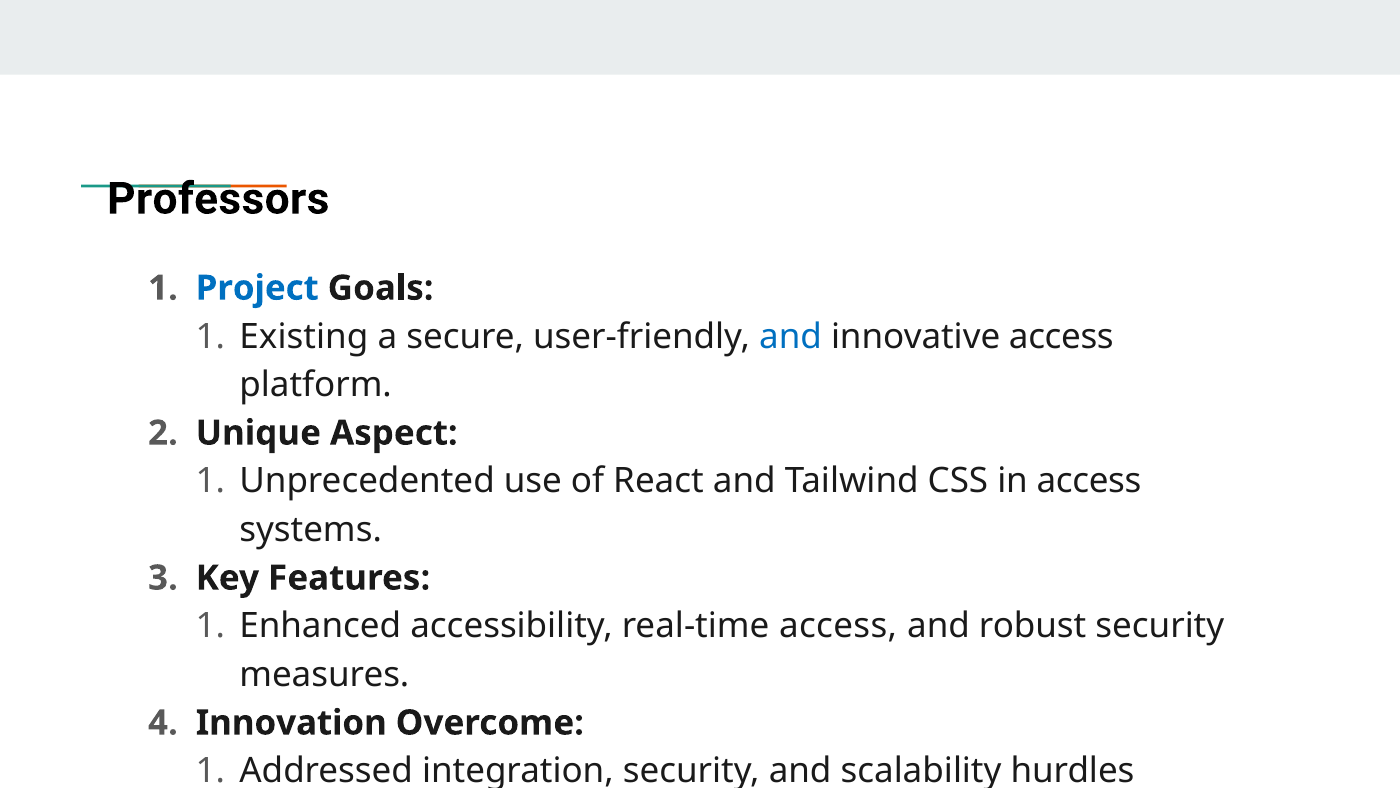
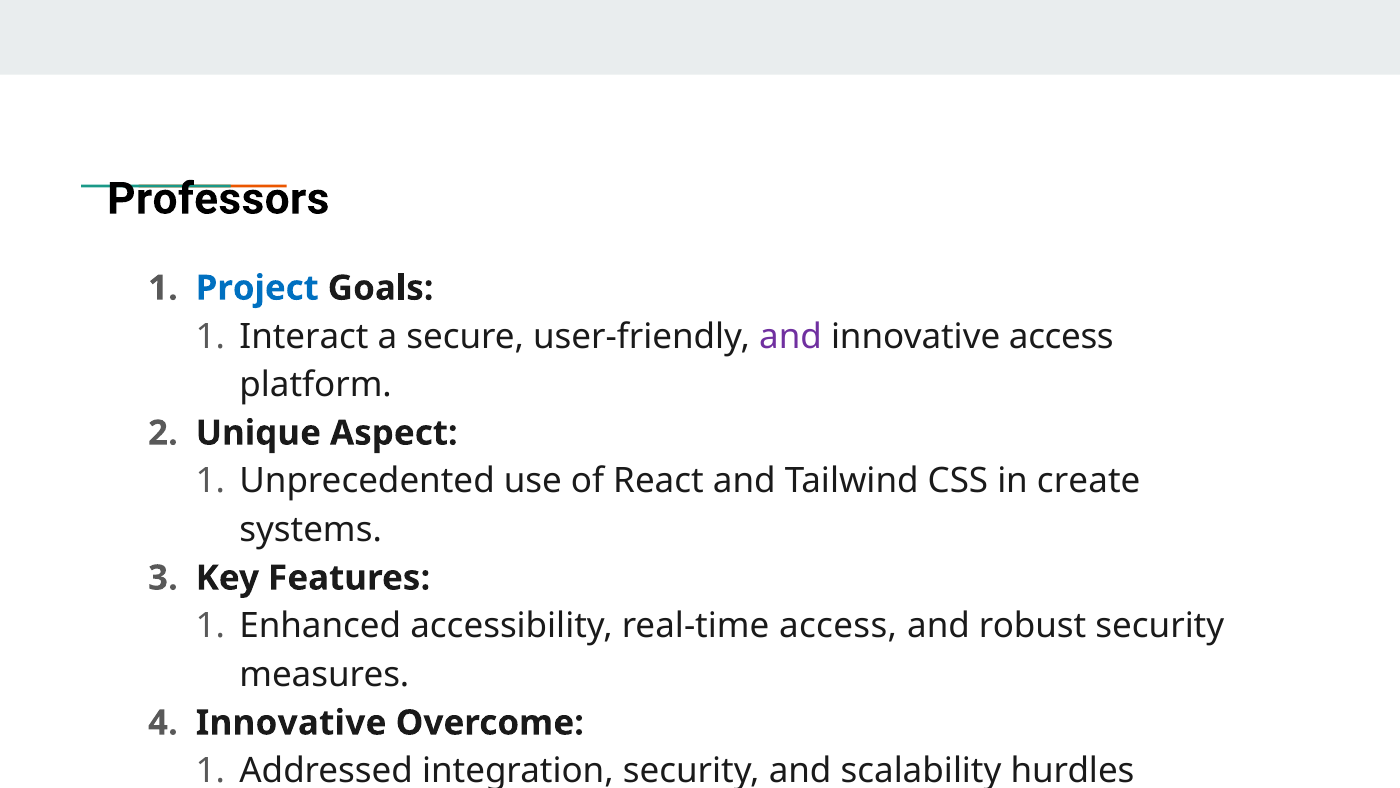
Existing: Existing -> Interact (304, 336)
and colour: blue -> purple (791, 336)
in access: access -> create (1089, 481)
Innovation: Innovation -> Innovative (291, 723)
